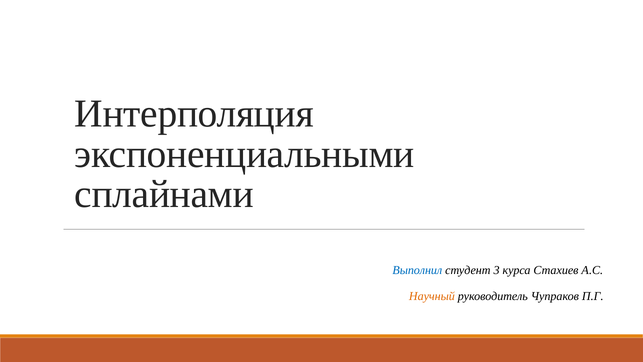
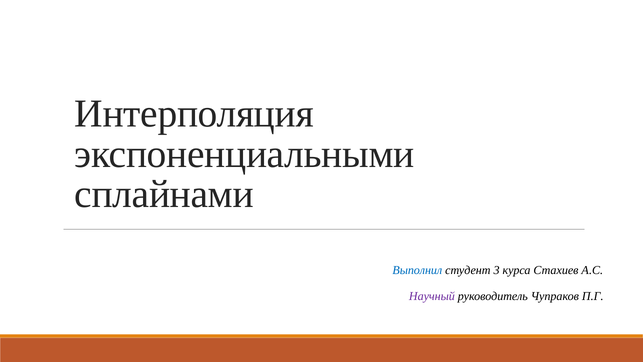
Научный colour: orange -> purple (432, 296)
